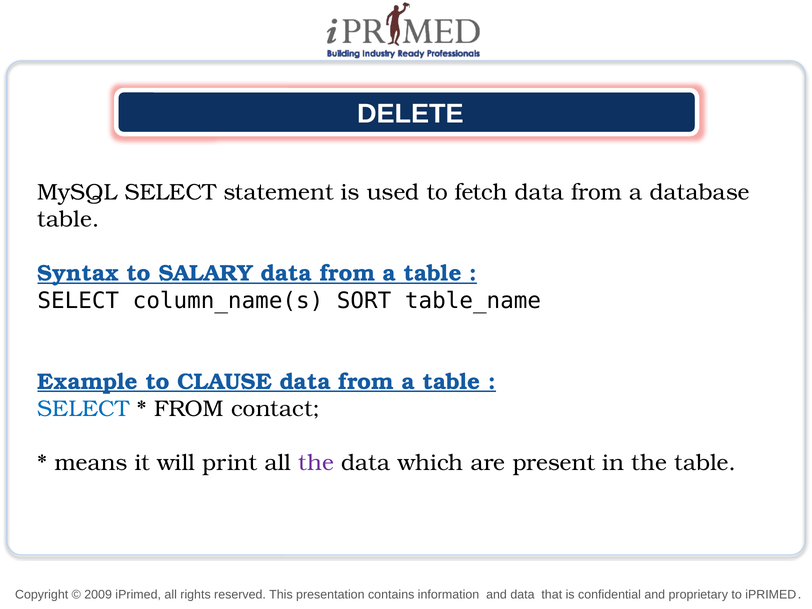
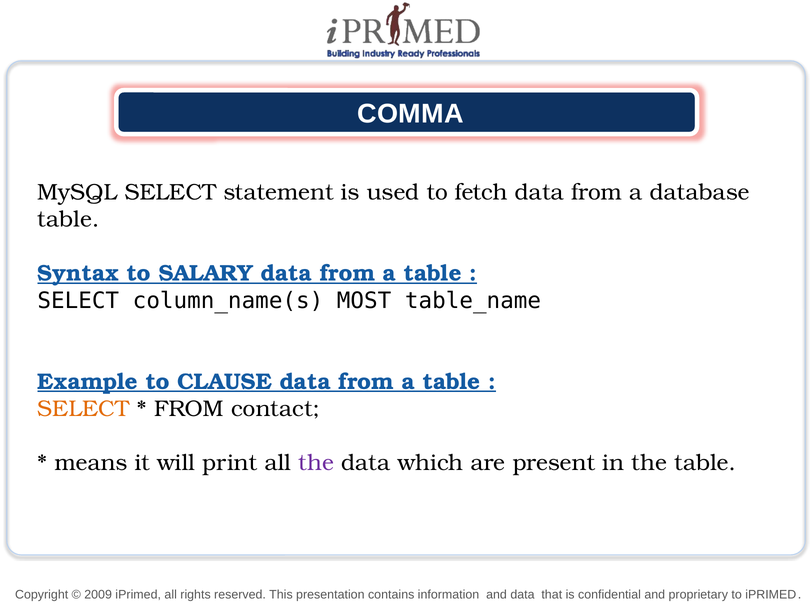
DELETE: DELETE -> COMMA (410, 114)
SORT: SORT -> MOST (364, 301)
SELECT colour: blue -> orange (83, 409)
